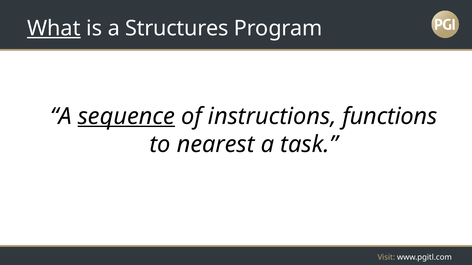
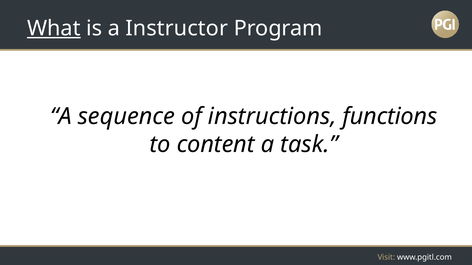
Structures: Structures -> Instructor (177, 28)
sequence underline: present -> none (126, 116)
nearest: nearest -> content (216, 145)
